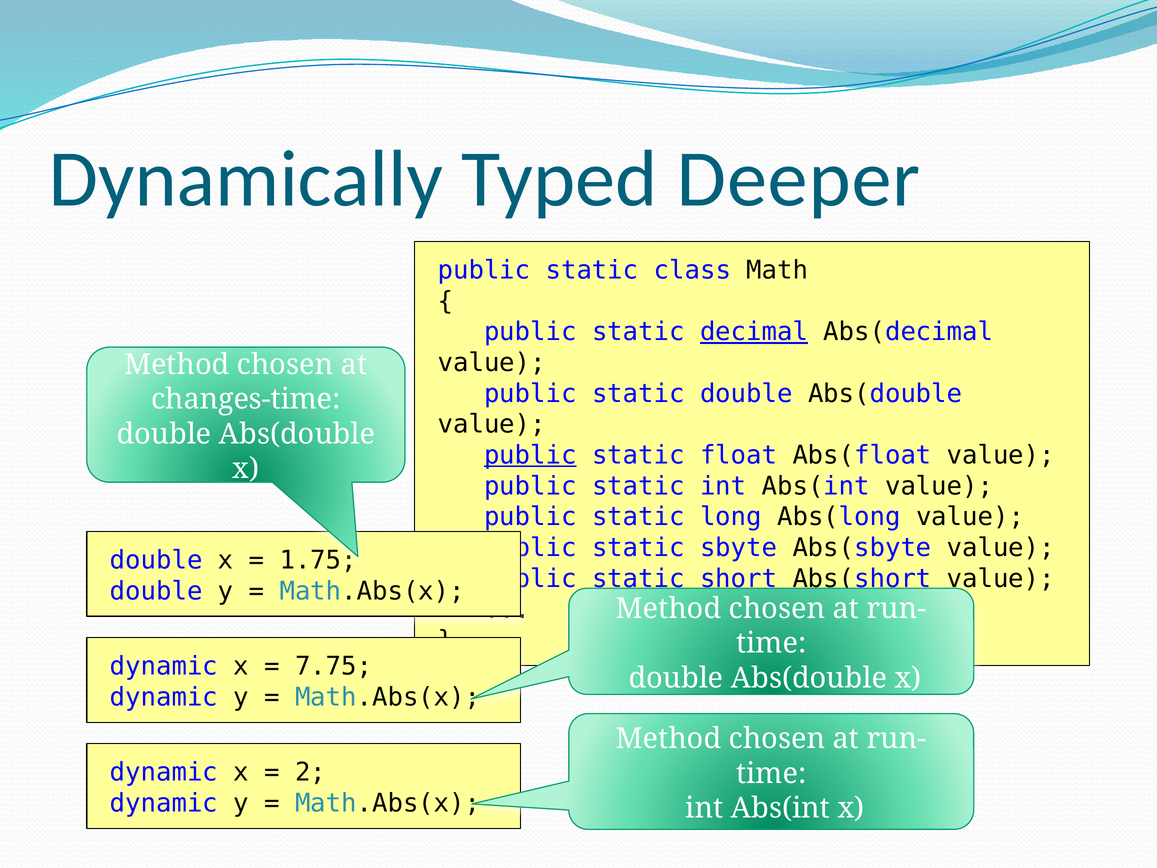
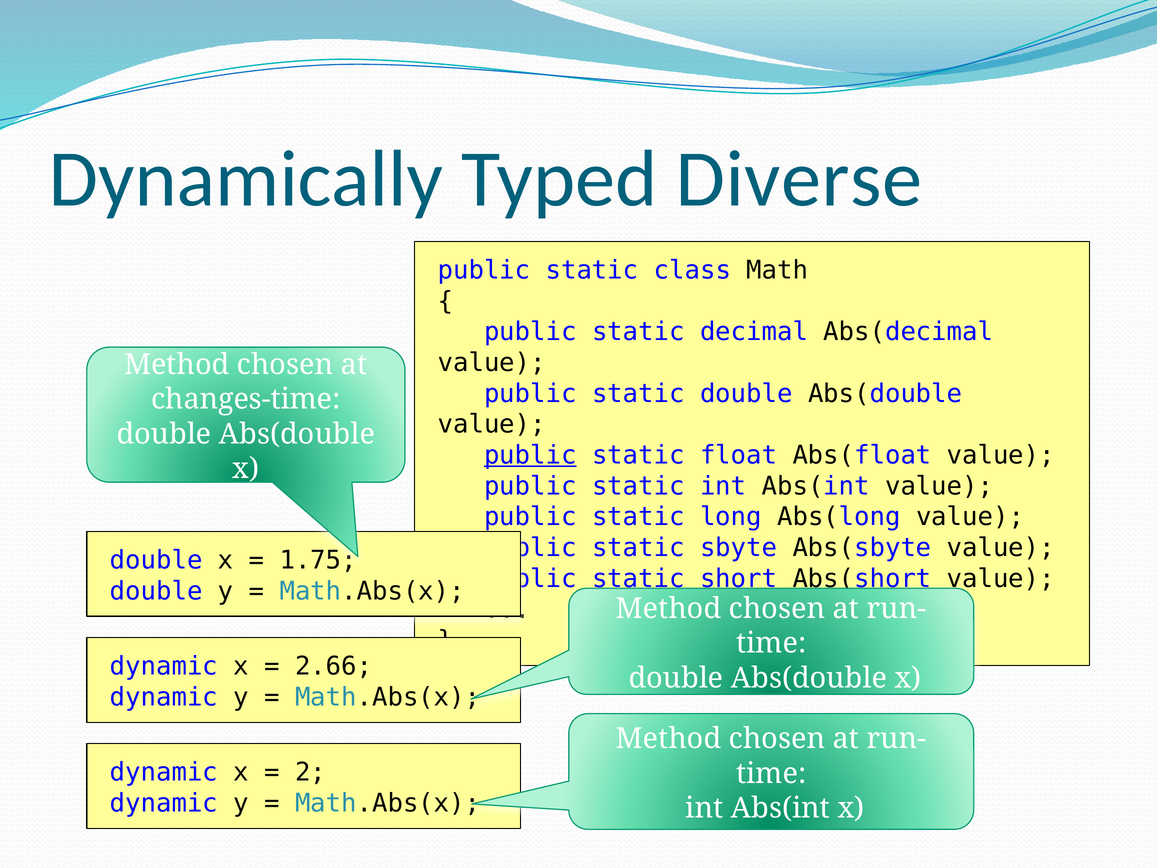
Deeper: Deeper -> Diverse (799, 179)
decimal underline: present -> none (754, 332)
7.75: 7.75 -> 2.66 (334, 666)
